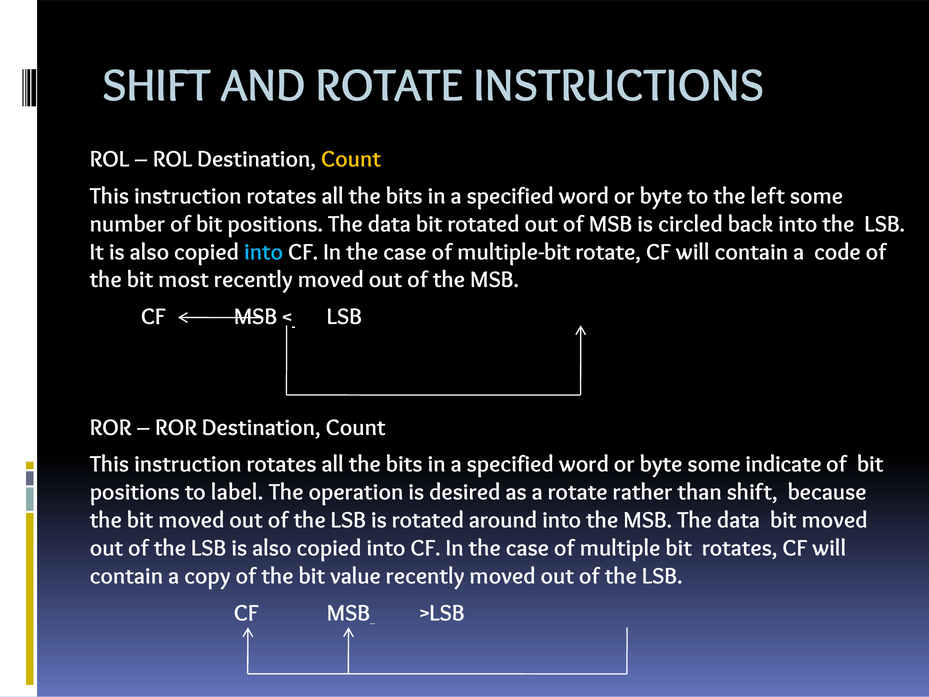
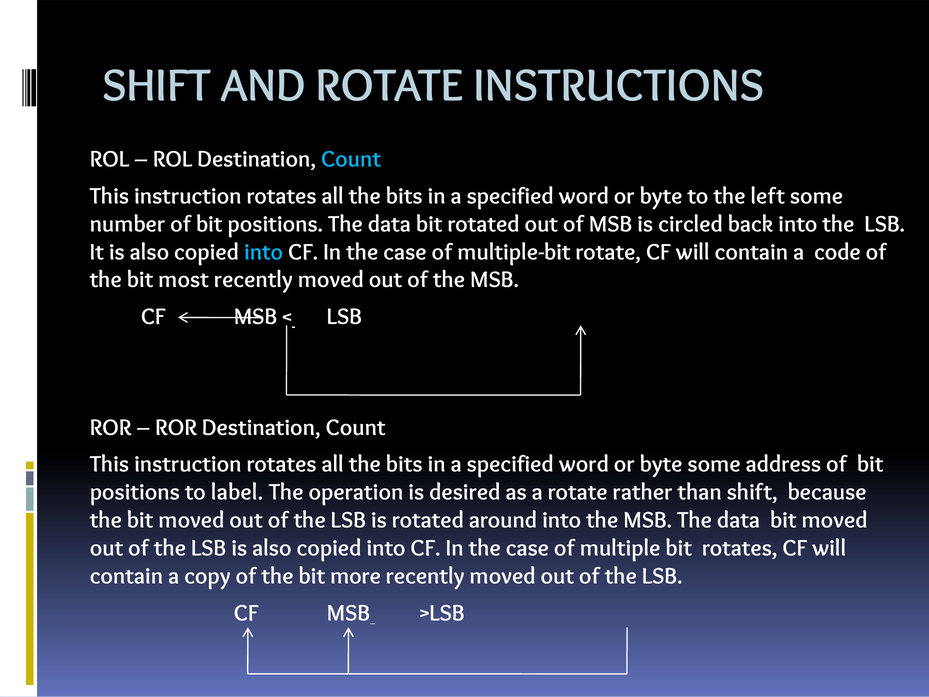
Count colour: yellow -> light blue (351, 159)
indicate: indicate -> address (783, 464)
value: value -> more (356, 576)
